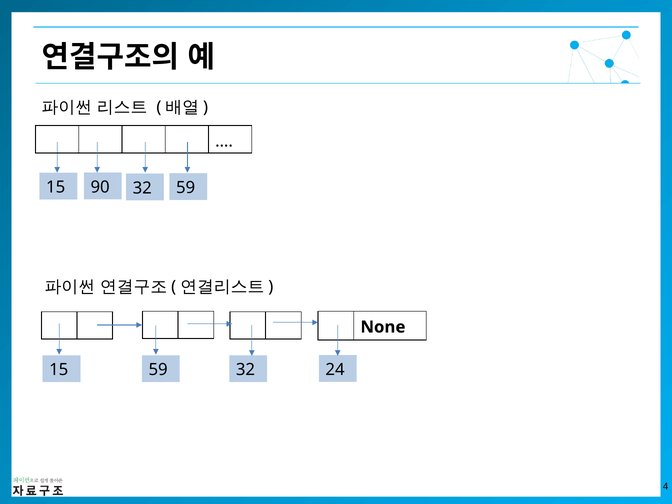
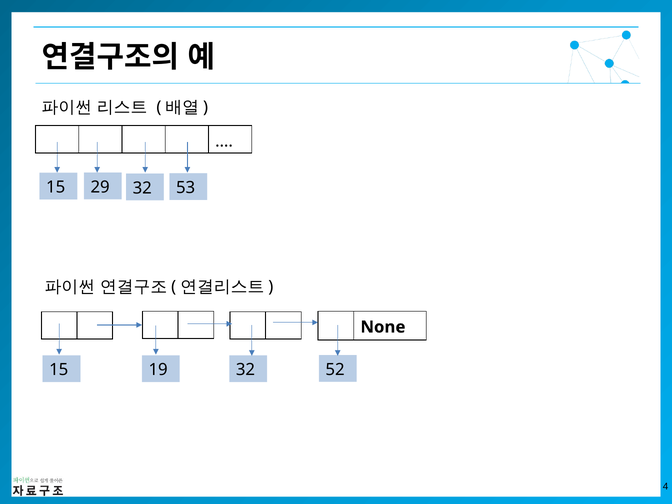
90: 90 -> 29 (100, 187)
32 59: 59 -> 53 (186, 188)
15 59: 59 -> 19 (158, 370)
24: 24 -> 52 (335, 370)
